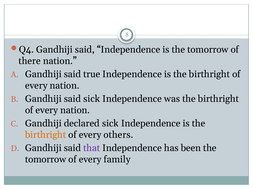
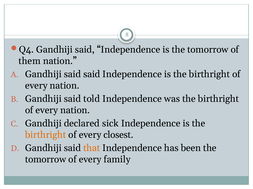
there: there -> them (30, 61)
said true: true -> said (92, 75)
said sick: sick -> told (92, 99)
others: others -> closest (118, 135)
that colour: purple -> orange (92, 149)
